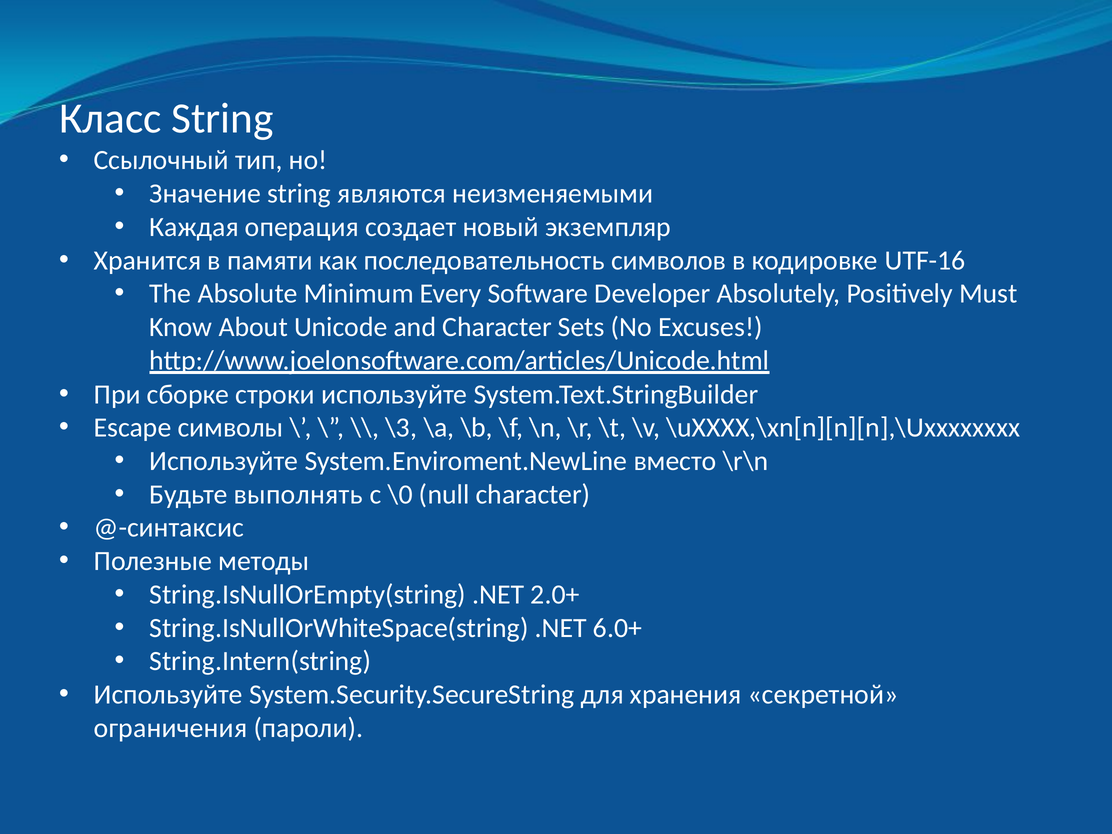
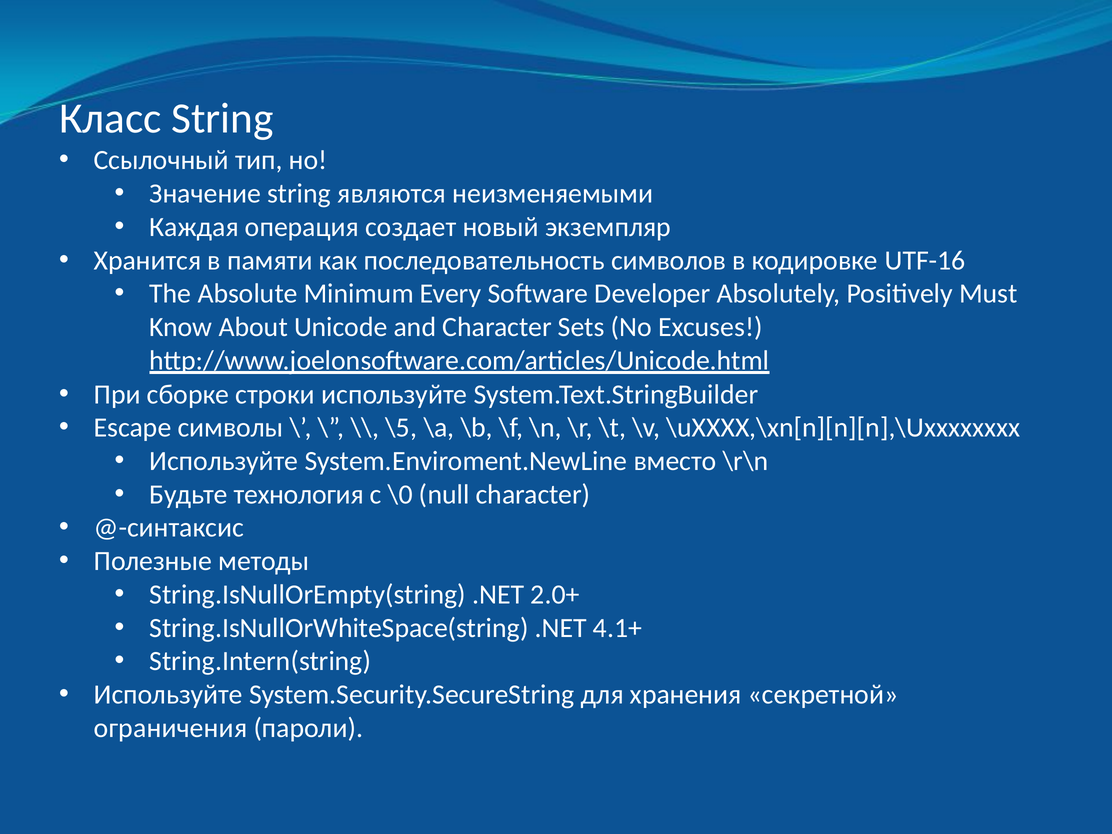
\3: \3 -> \5 (401, 428)
выполнять: выполнять -> технология (299, 494)
6.0+: 6.0+ -> 4.1+ (617, 628)
